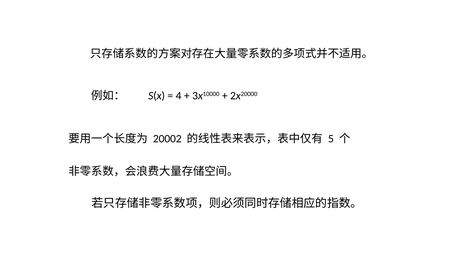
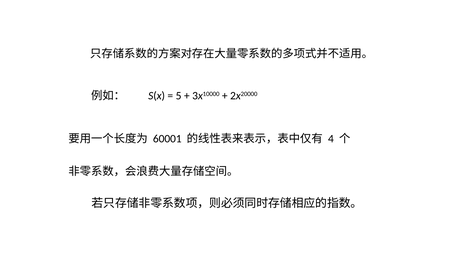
4: 4 -> 5 (179, 96)
20002: 20002 -> 60001 (167, 139)
5: 5 -> 4 (331, 139)
